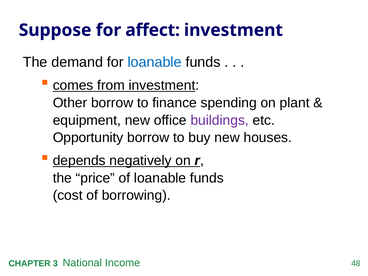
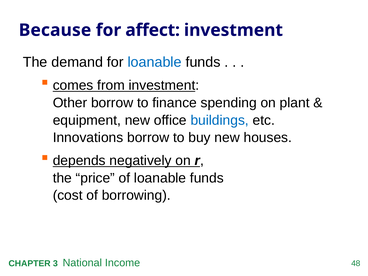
Suppose: Suppose -> Because (55, 30)
buildings colour: purple -> blue (220, 120)
Opportunity: Opportunity -> Innovations (88, 138)
